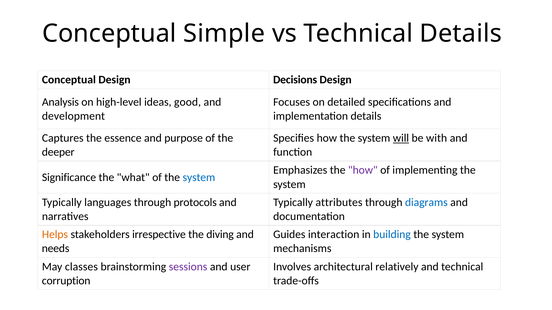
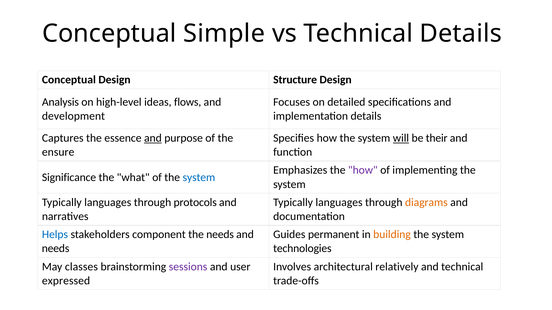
Decisions: Decisions -> Structure (295, 80)
good: good -> flows (188, 102)
and underline: none -> present (153, 138)
with: with -> their (437, 138)
deeper: deeper -> ensure (58, 152)
attributes: attributes -> languages (339, 203)
diagrams colour: blue -> orange (426, 203)
Helps colour: orange -> blue (55, 235)
irrespective: irrespective -> component (159, 235)
the diving: diving -> needs (220, 235)
interaction: interaction -> permanent (334, 235)
building colour: blue -> orange (392, 235)
mechanisms: mechanisms -> technologies (302, 249)
corruption: corruption -> expressed (66, 281)
